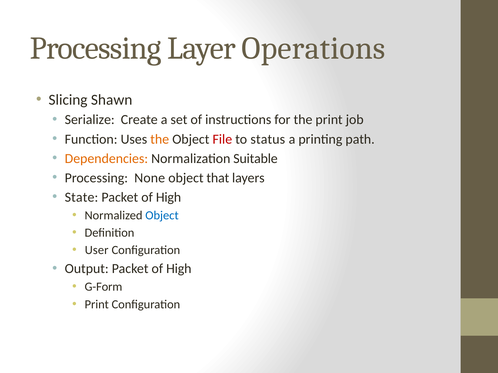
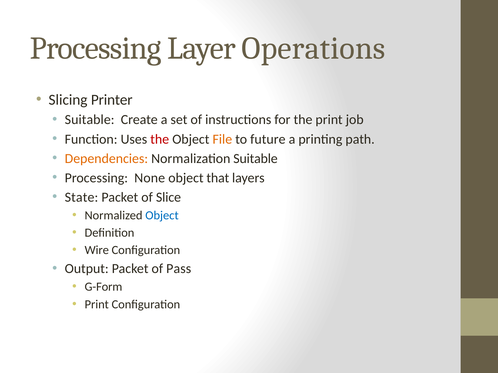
Shawn: Shawn -> Printer (112, 100)
Serialize: Serialize -> Suitable (90, 120)
the colour: orange -> red (160, 139)
File colour: red -> orange (222, 139)
status: status -> future (268, 139)
High: High -> Slice (169, 197)
User: User -> Wire (97, 250)
Output Packet of High: High -> Pass (179, 269)
